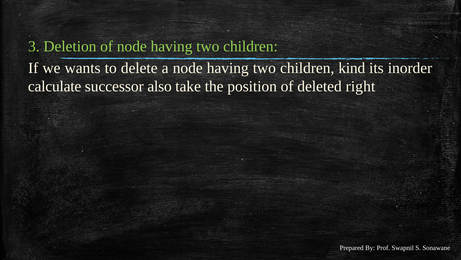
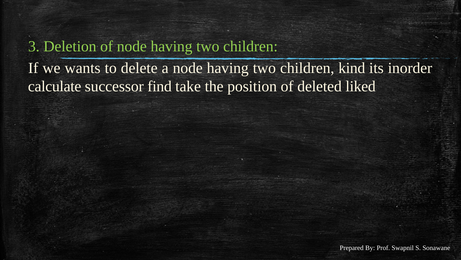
also: also -> find (160, 86)
right: right -> liked (361, 86)
